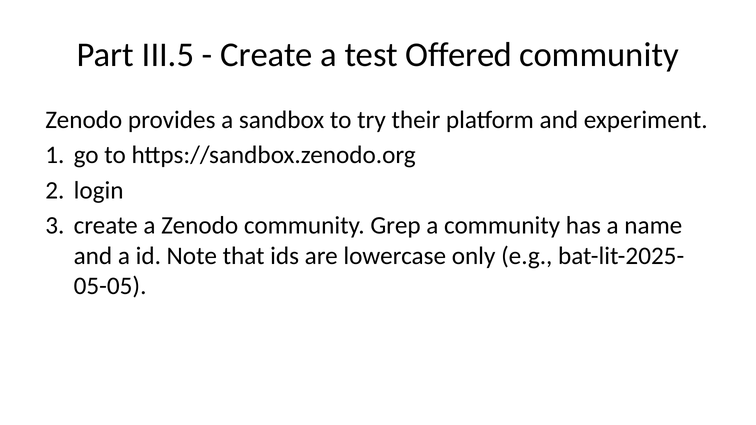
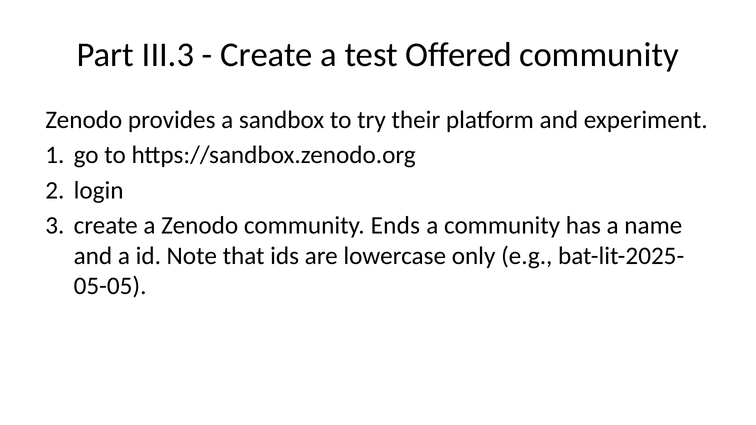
III.5: III.5 -> III.3 (168, 55)
Grep: Grep -> Ends (395, 226)
